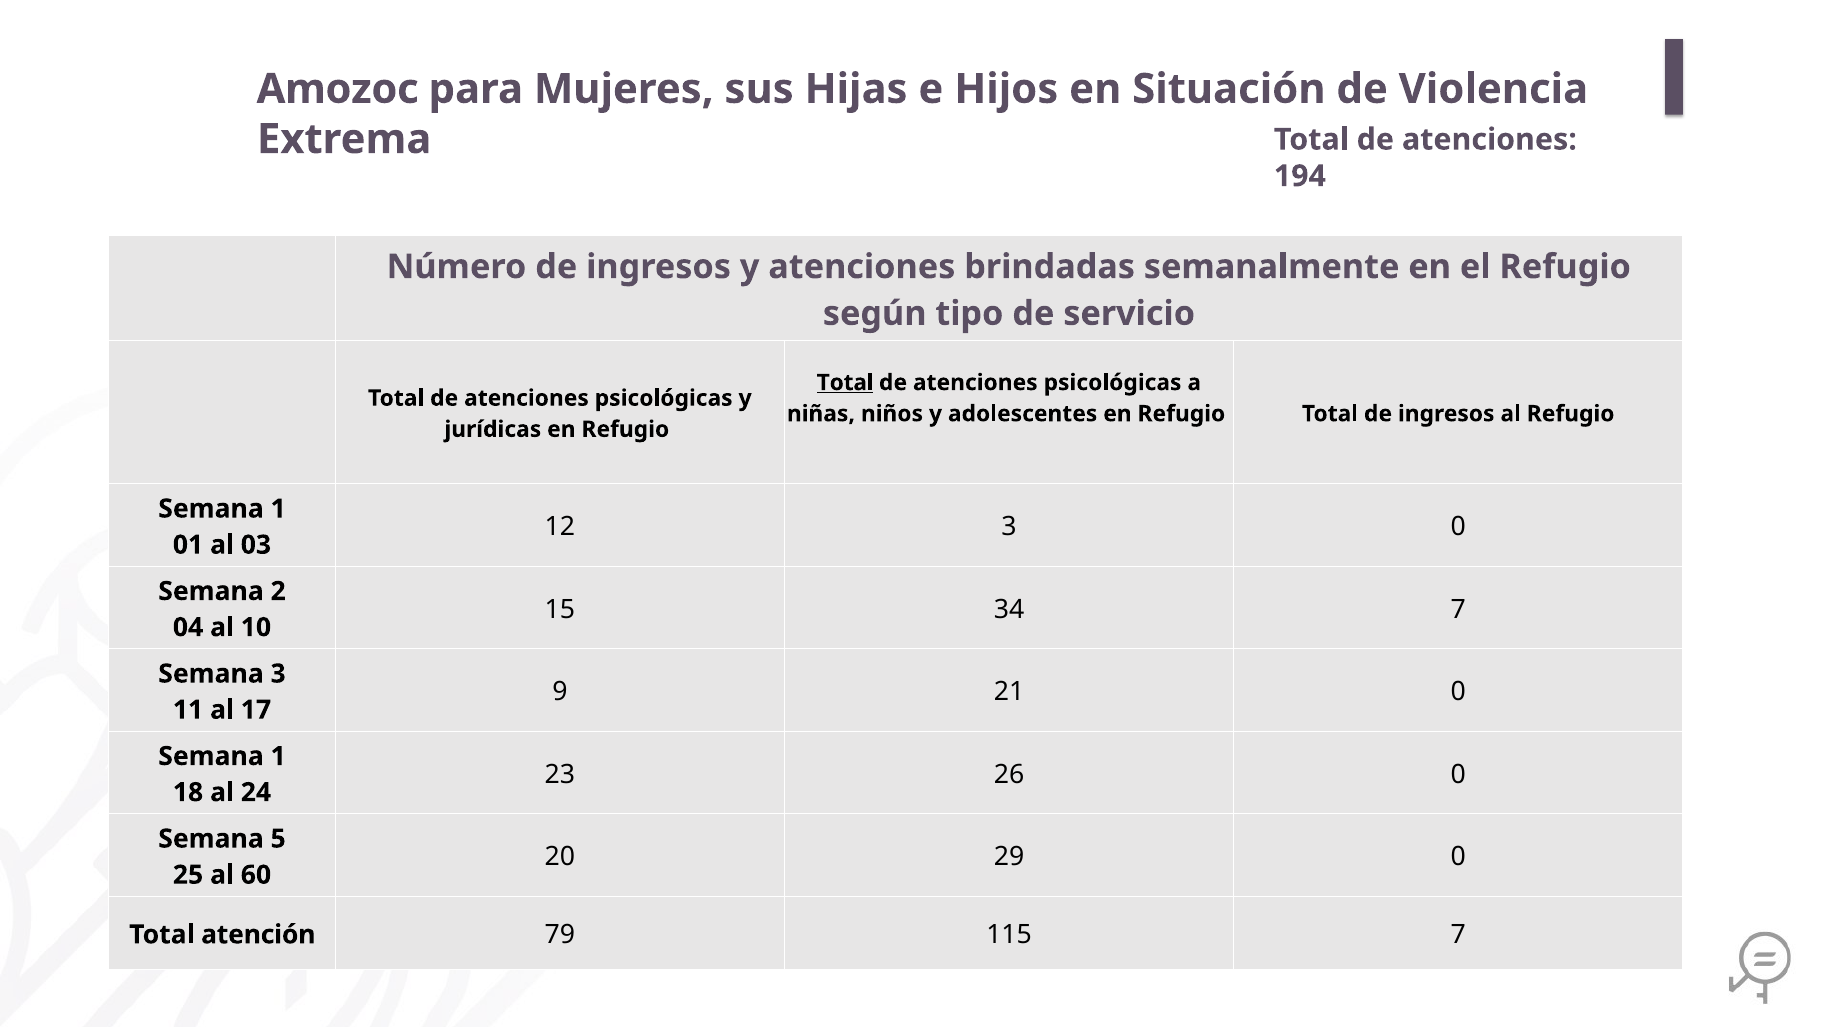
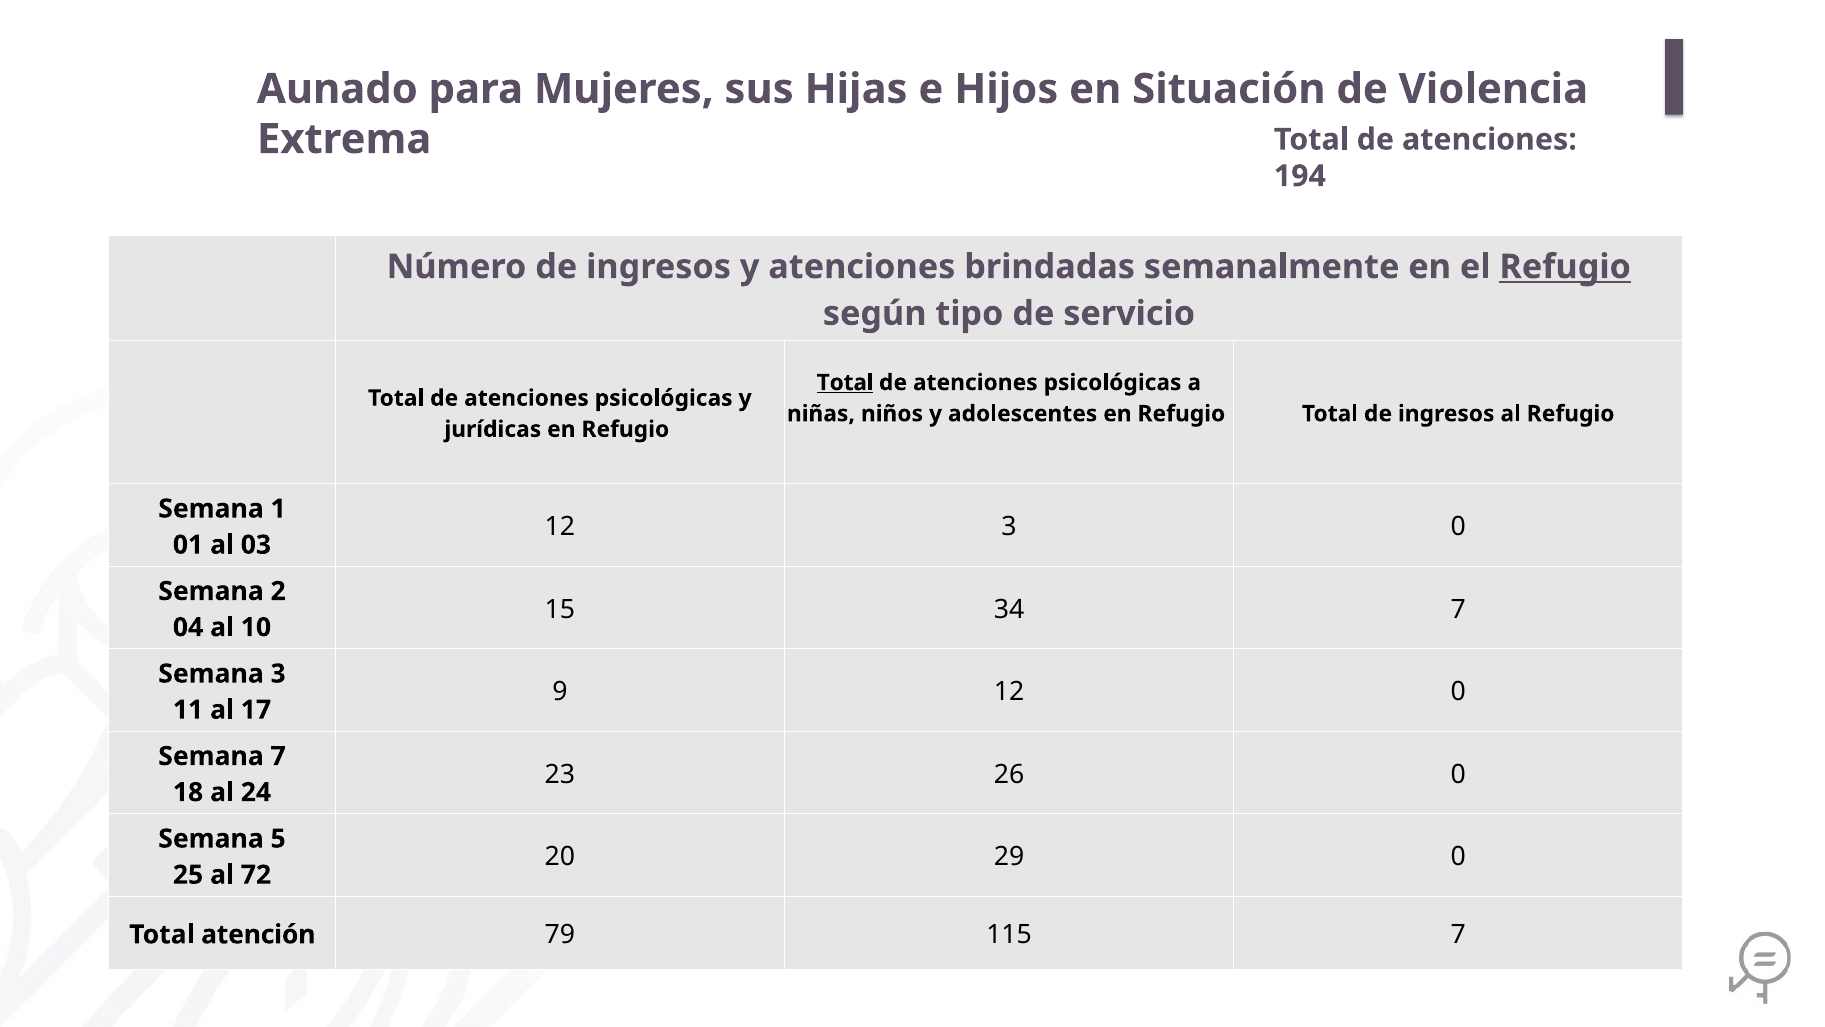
Amozoc: Amozoc -> Aunado (337, 89)
Refugio underline: none -> present (1565, 267)
9 21: 21 -> 12 (1009, 692)
1: 1 -> 7 (278, 756)
60: 60 -> 72 (256, 875)
